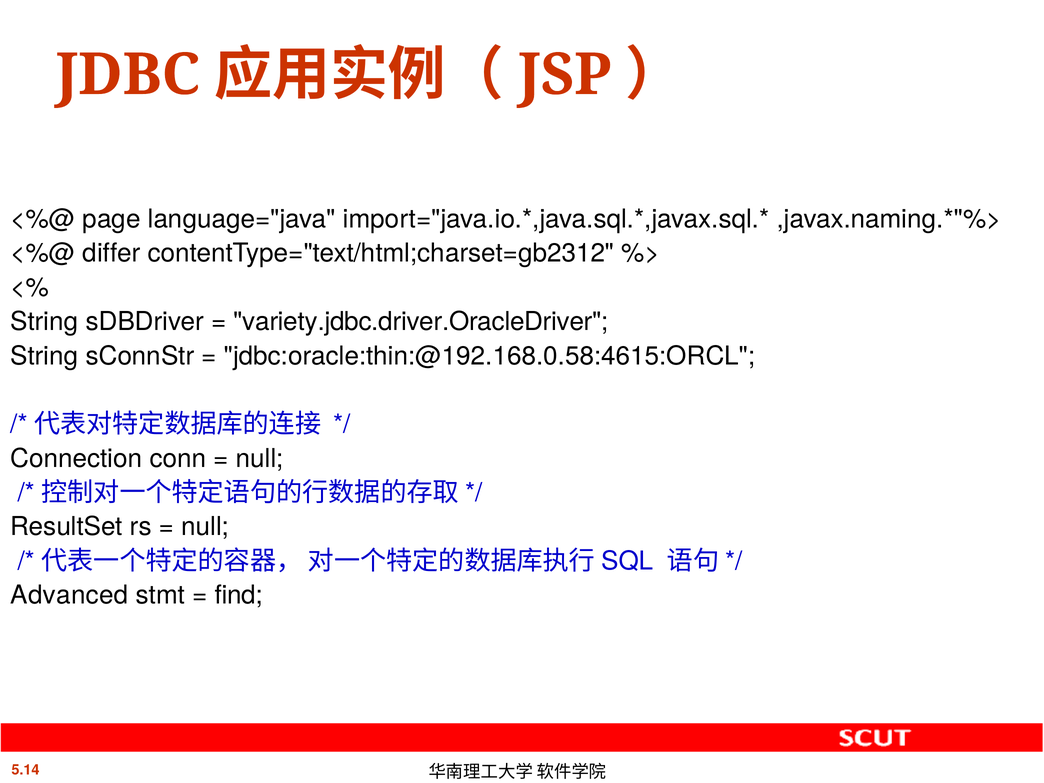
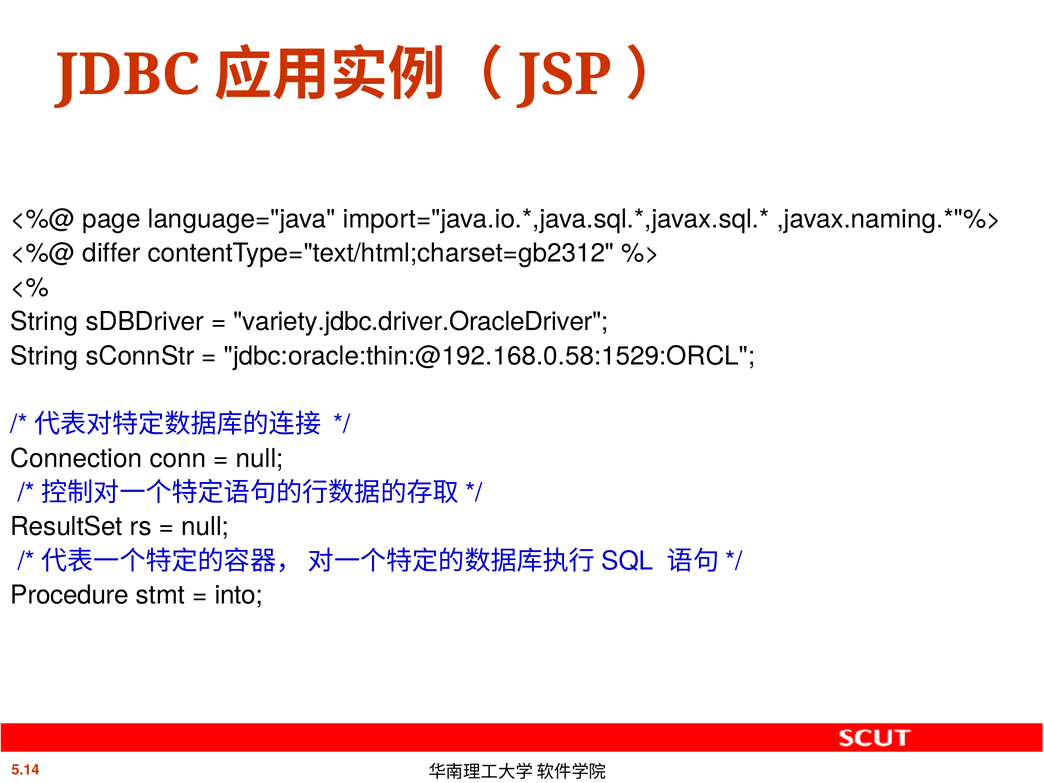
jdbc:oracle:thin:@192.168.0.58:4615:ORCL: jdbc:oracle:thin:@192.168.0.58:4615:ORCL -> jdbc:oracle:thin:@192.168.0.58:1529:ORCL (490, 356)
Advanced: Advanced -> Procedure (70, 595)
find: find -> into (239, 595)
